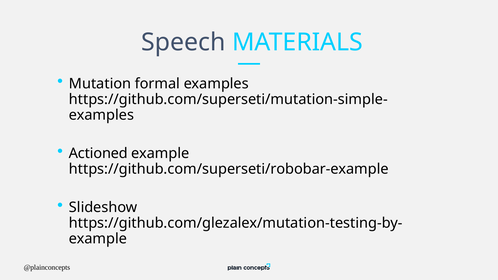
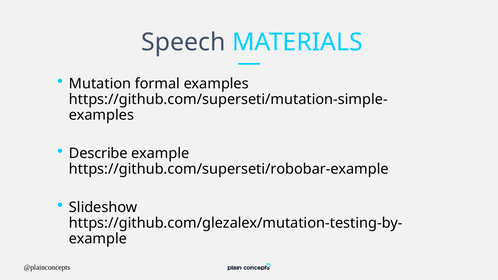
Actioned: Actioned -> Describe (98, 153)
